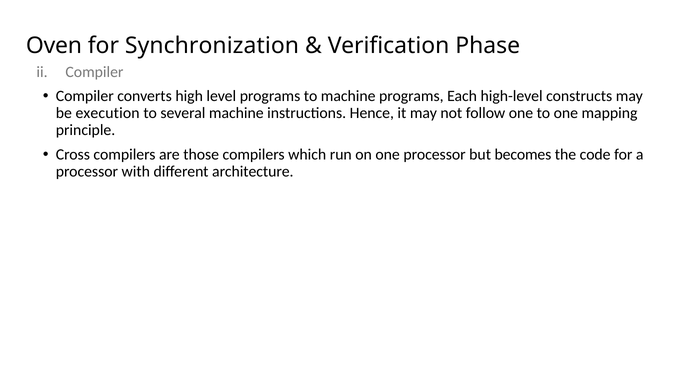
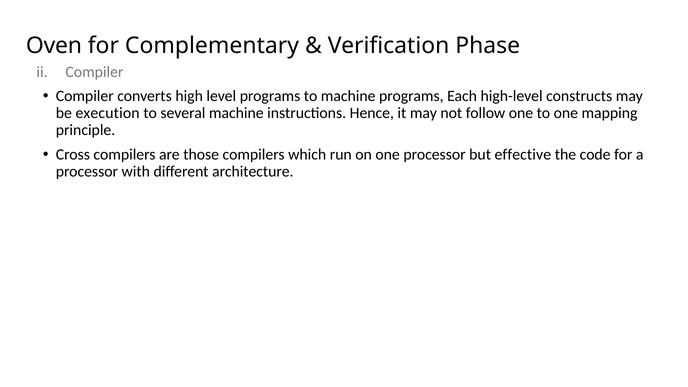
Synchronization: Synchronization -> Complementary (212, 46)
becomes: becomes -> effective (523, 154)
